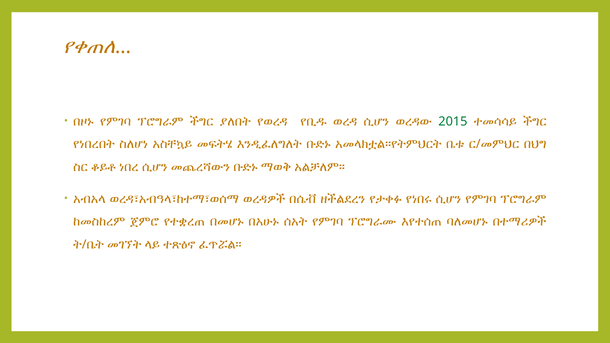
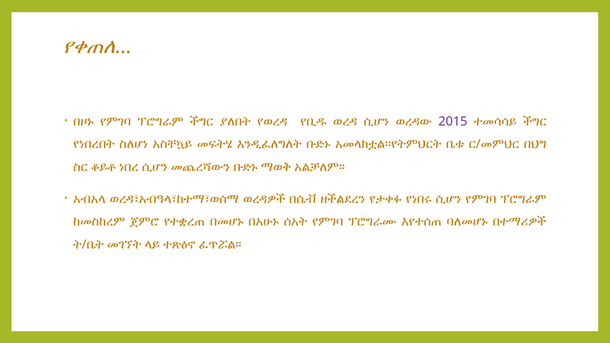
2015 colour: green -> purple (453, 121)
